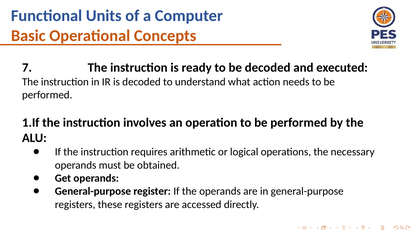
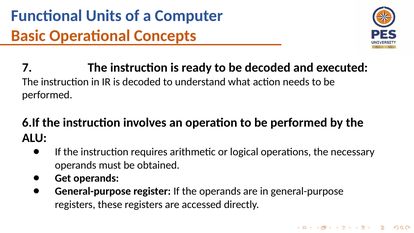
1.If: 1.If -> 6.If (31, 122)
